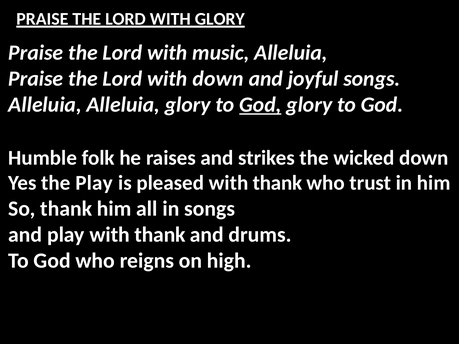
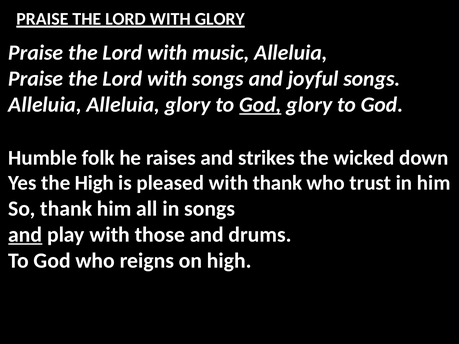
with down: down -> songs (218, 79)
the Play: Play -> High (94, 183)
and underline: none -> present (25, 235)
play with thank: thank -> those (160, 235)
